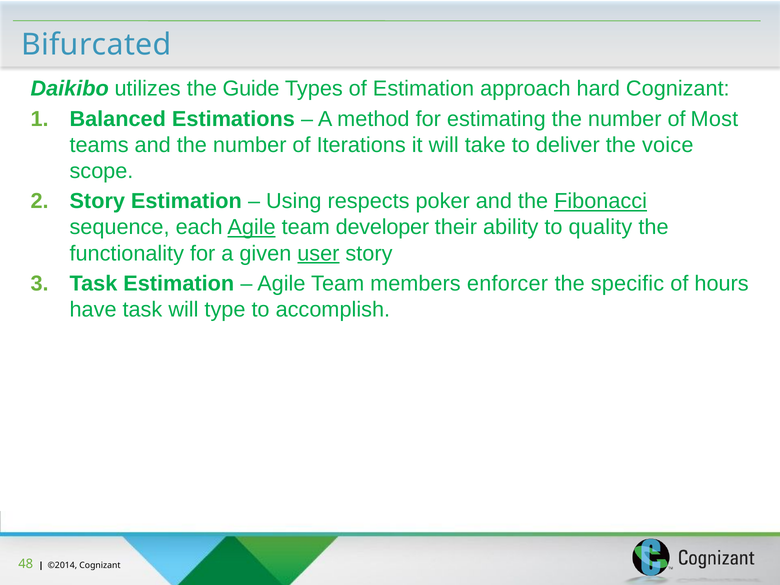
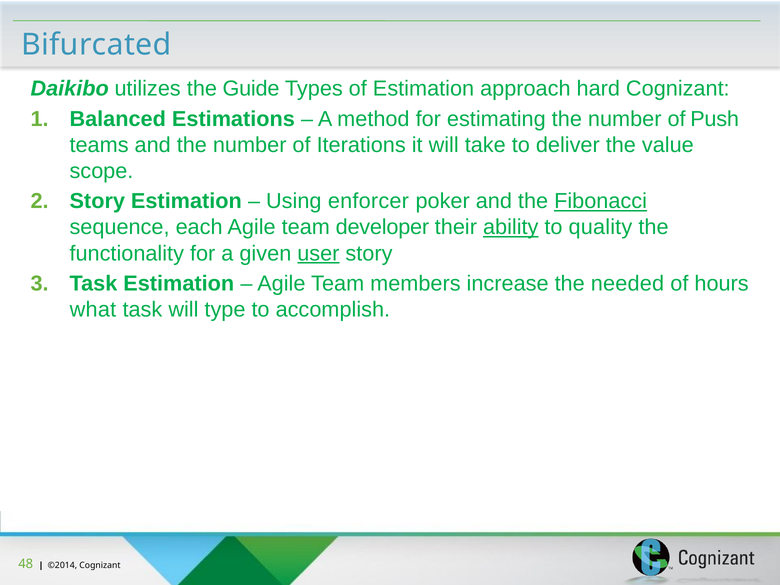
Most: Most -> Push (715, 119)
voice: voice -> value (668, 145)
respects: respects -> enforcer (368, 201)
Agile underline: present -> none (252, 227)
ability underline: none -> present (511, 227)
enforcer: enforcer -> increase (508, 284)
specific: specific -> needed (627, 284)
have: have -> what (93, 310)
